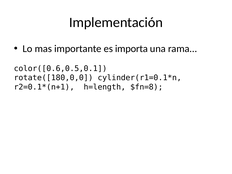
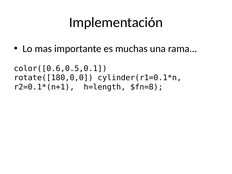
importa: importa -> muchas (131, 49)
